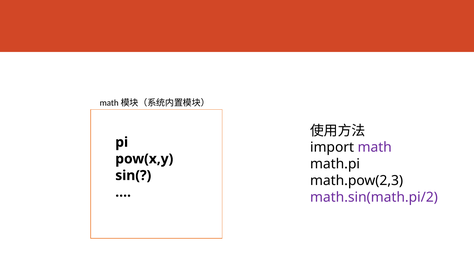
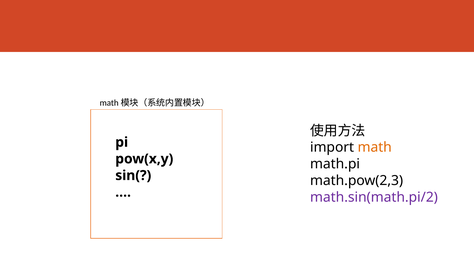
math colour: purple -> orange (375, 147)
